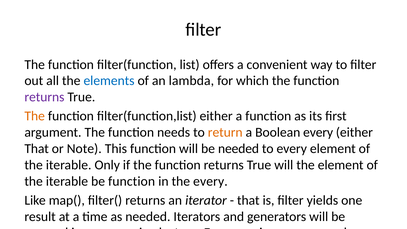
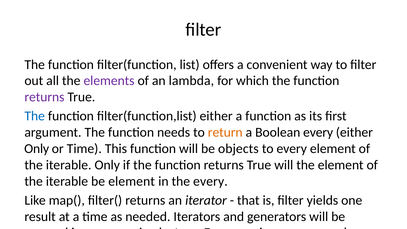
elements colour: blue -> purple (109, 81)
The colour: orange -> blue (35, 116)
That: That -> Only (37, 149)
or Note: Note -> Time (84, 149)
be needed: needed -> objects (238, 149)
be function: function -> element (132, 181)
